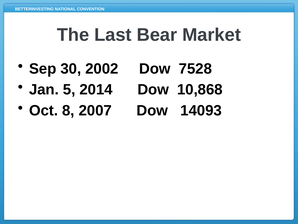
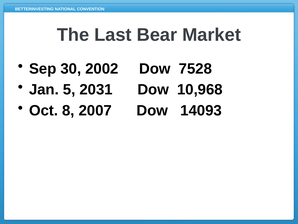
2014: 2014 -> 2031 (96, 89)
10,868: 10,868 -> 10,968 (200, 89)
